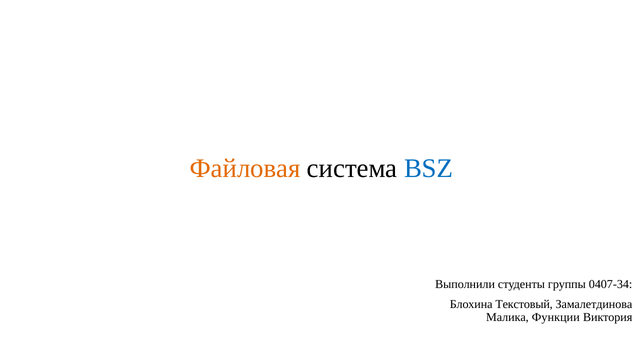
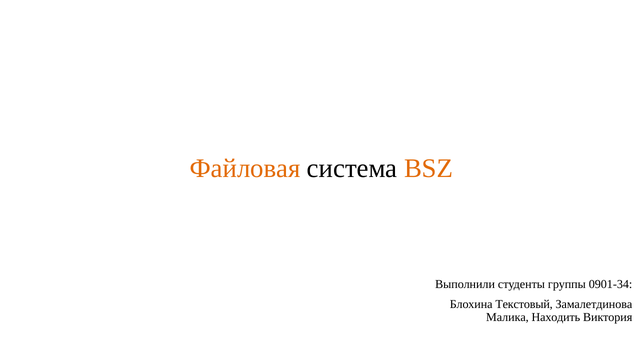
BSZ colour: blue -> orange (429, 168)
0407-34: 0407-34 -> 0901-34 (611, 284)
Функции: Функции -> Находить (556, 317)
